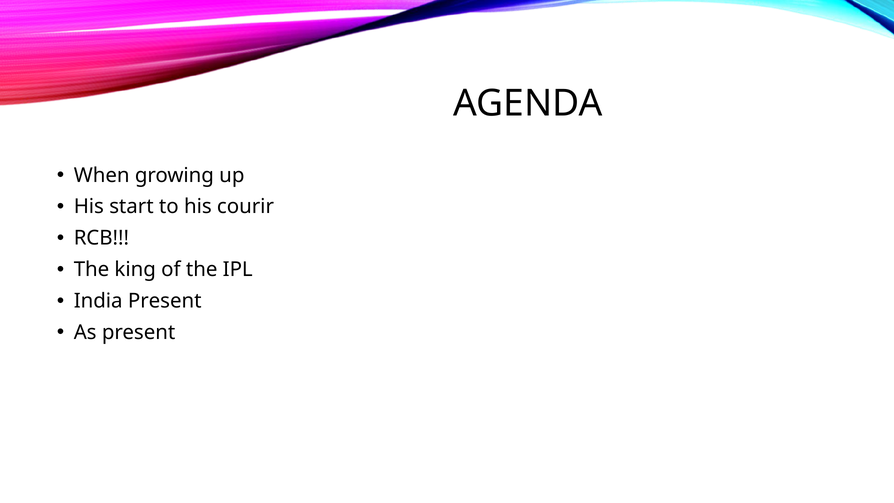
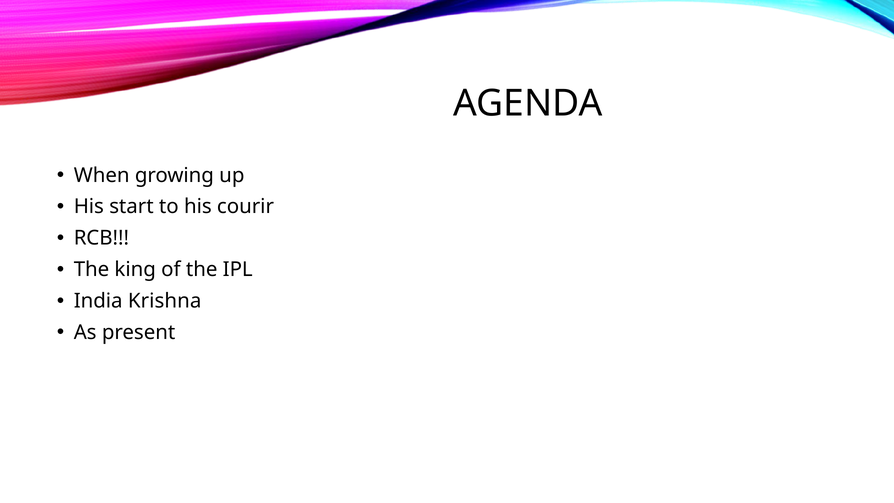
India Present: Present -> Krishna (165, 301)
